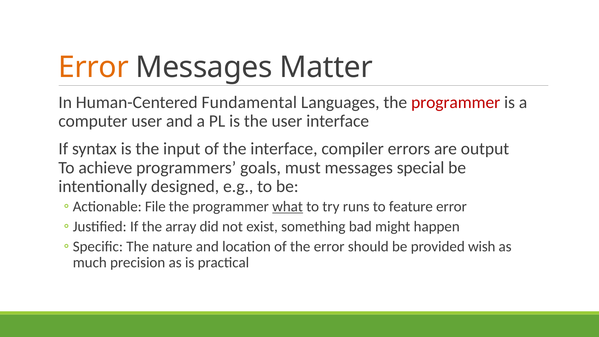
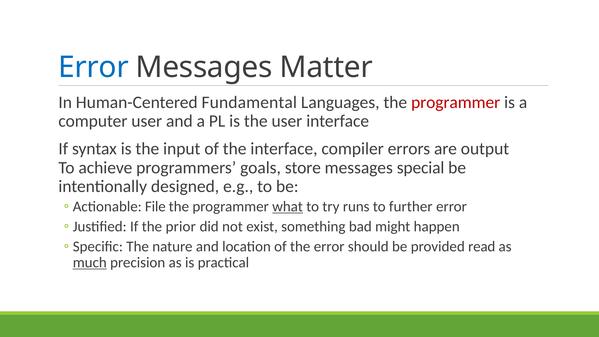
Error colour: orange -> blue (94, 67)
must: must -> store (303, 168)
feature: feature -> further (411, 207)
array: array -> prior (181, 226)
wish: wish -> read (482, 246)
much underline: none -> present (90, 263)
